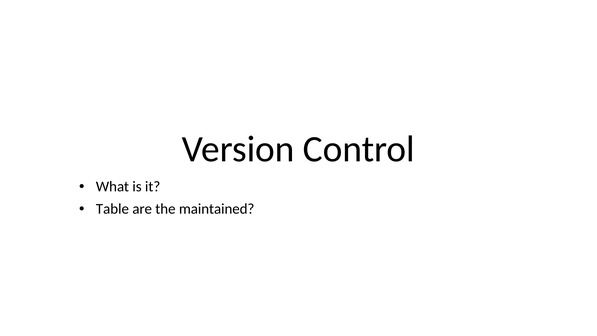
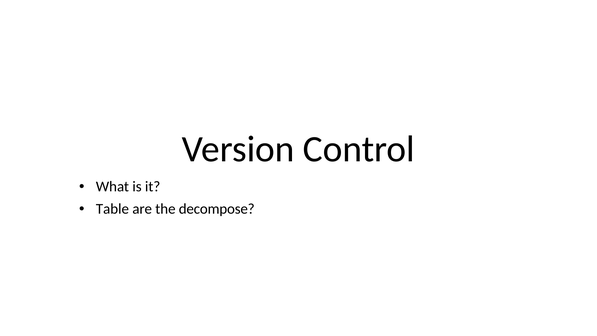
maintained: maintained -> decompose (217, 209)
